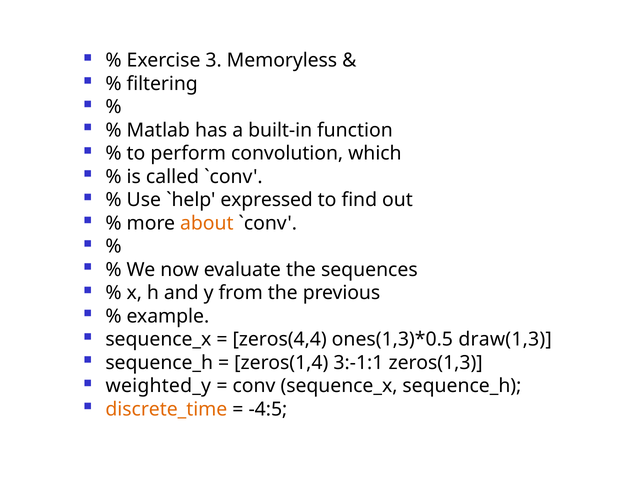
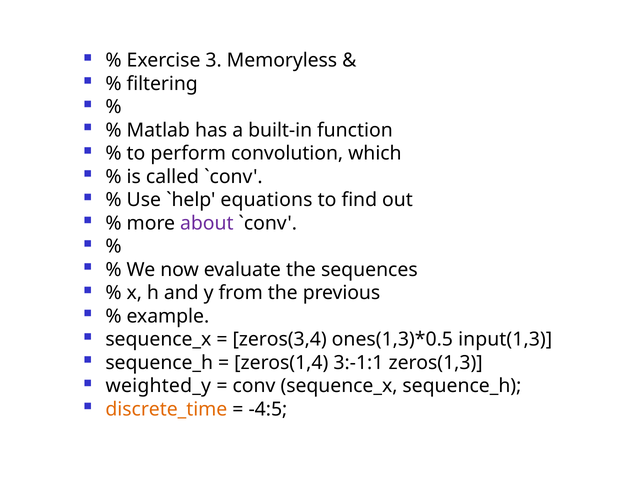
expressed: expressed -> equations (266, 200)
about colour: orange -> purple (207, 223)
zeros(4,4: zeros(4,4 -> zeros(3,4 (280, 340)
draw(1,3: draw(1,3 -> input(1,3 (505, 340)
